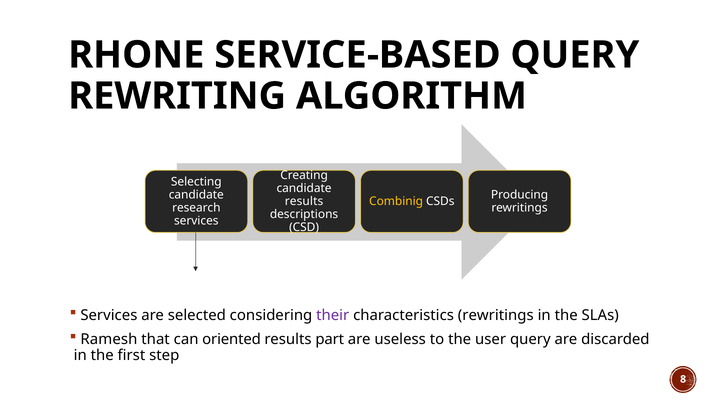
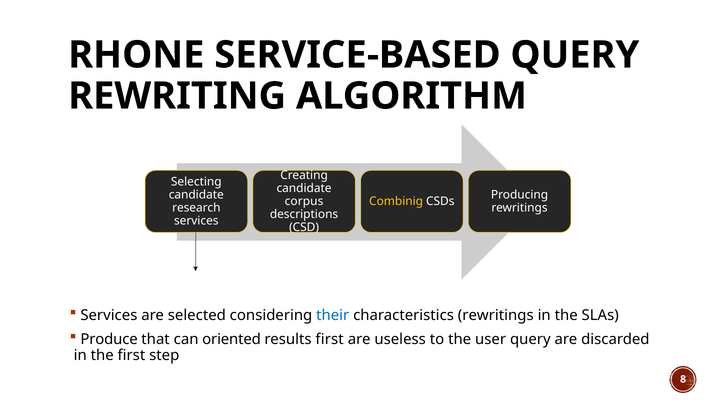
results: results -> corpus (304, 201)
their colour: purple -> blue (333, 315)
Ramesh: Ramesh -> Produce (109, 339)
results part: part -> first (330, 339)
